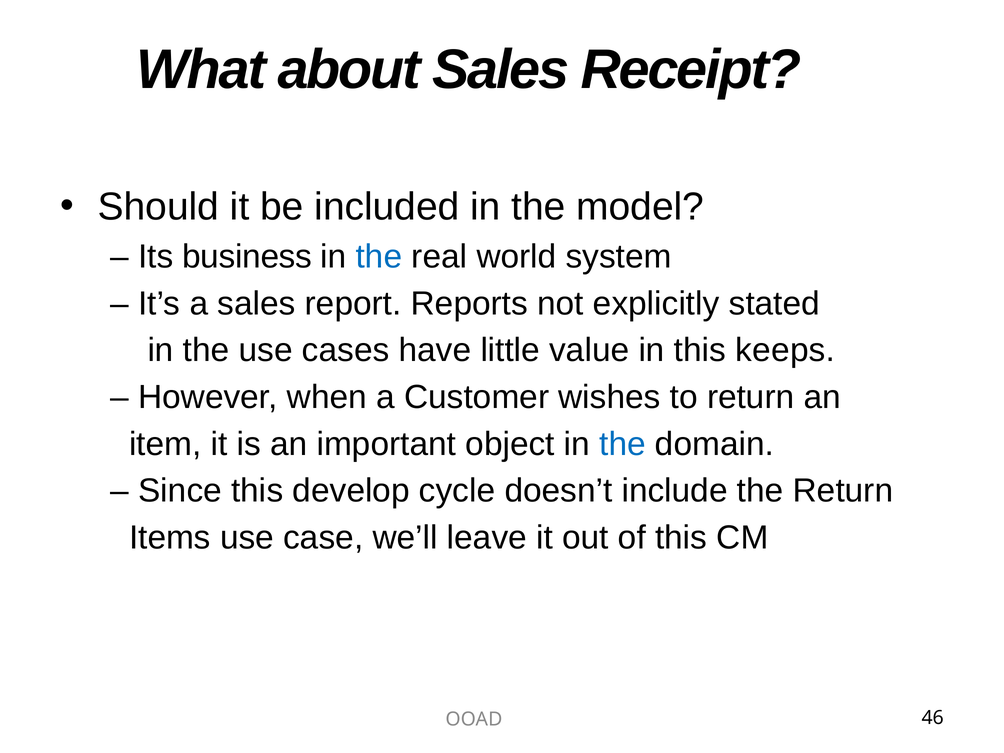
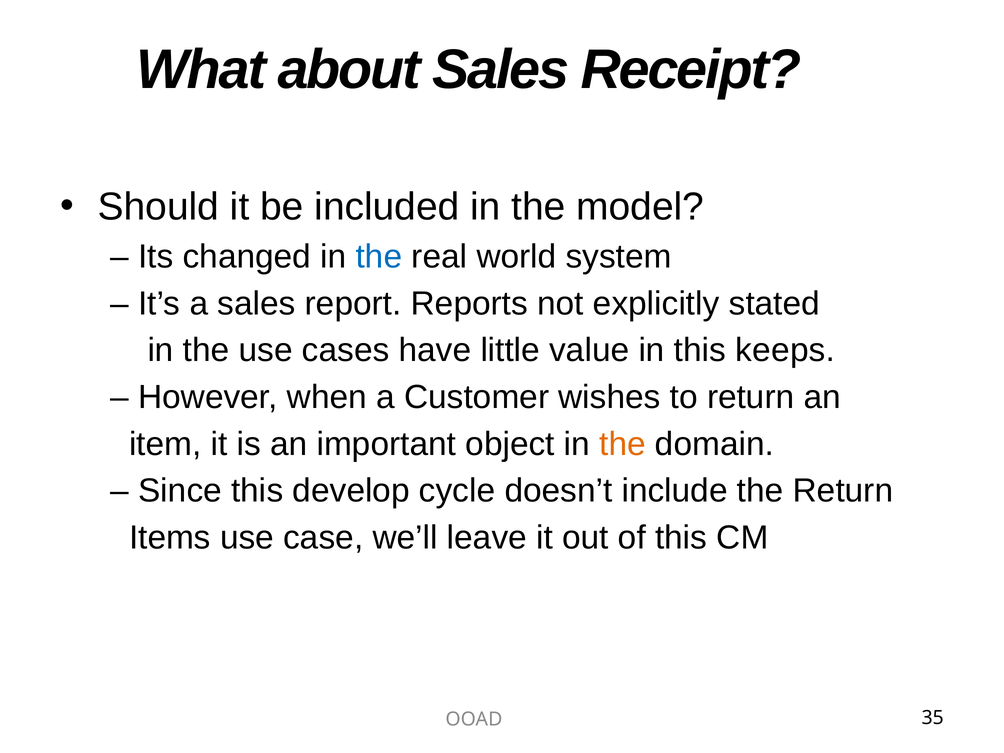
business: business -> changed (247, 257)
the colour: blue -> orange (623, 444)
46: 46 -> 35 (933, 718)
